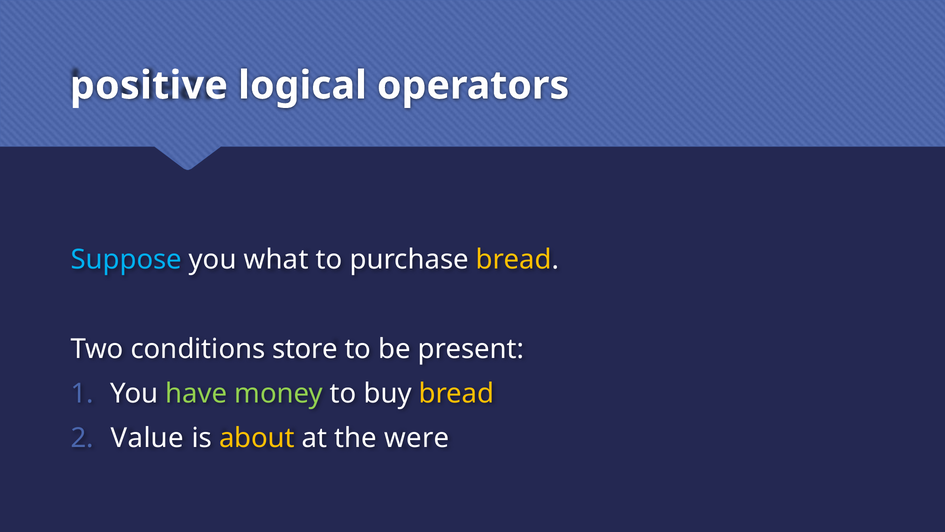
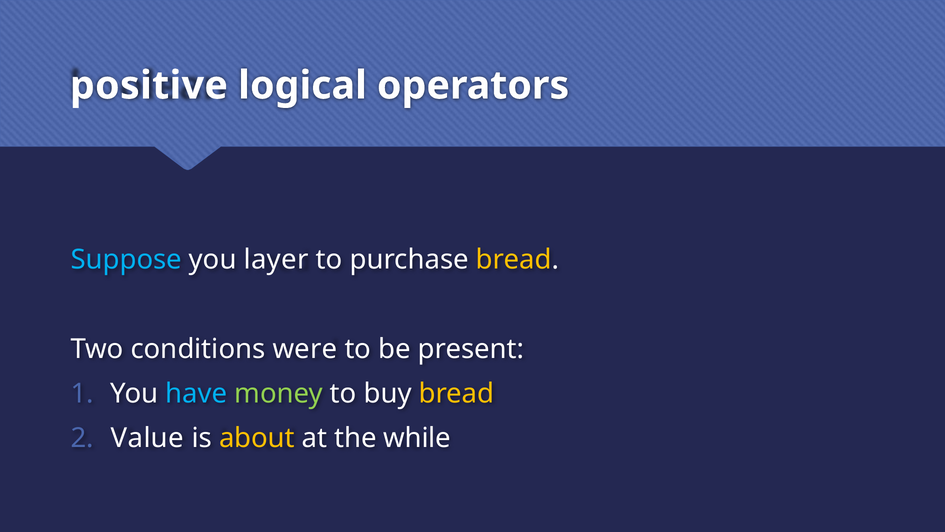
what: what -> layer (276, 260)
store: store -> were (305, 349)
have colour: light green -> light blue (196, 393)
were: were -> while (417, 438)
